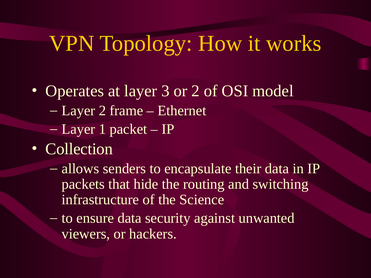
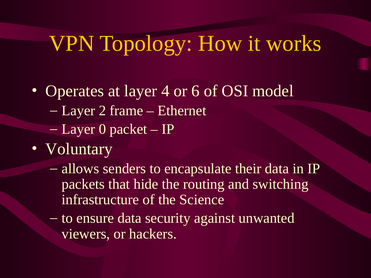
3: 3 -> 4 (165, 91)
or 2: 2 -> 6 (196, 91)
1: 1 -> 0 (102, 129)
Collection: Collection -> Voluntary (79, 149)
